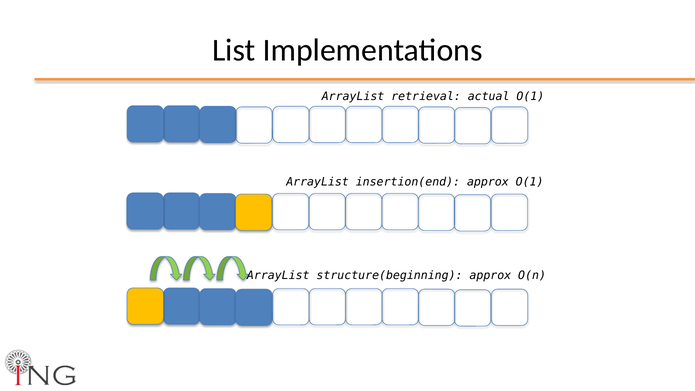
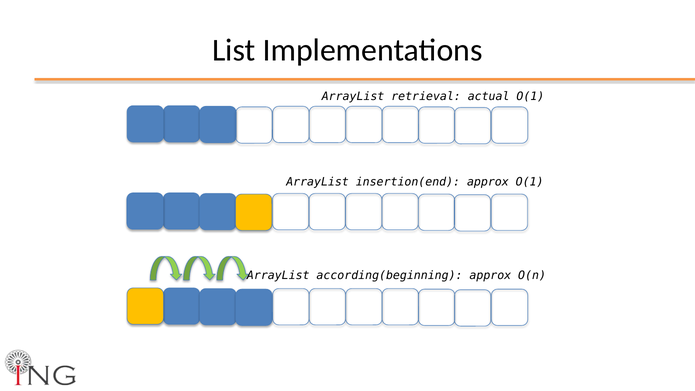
structure(beginning: structure(beginning -> according(beginning (390, 276)
